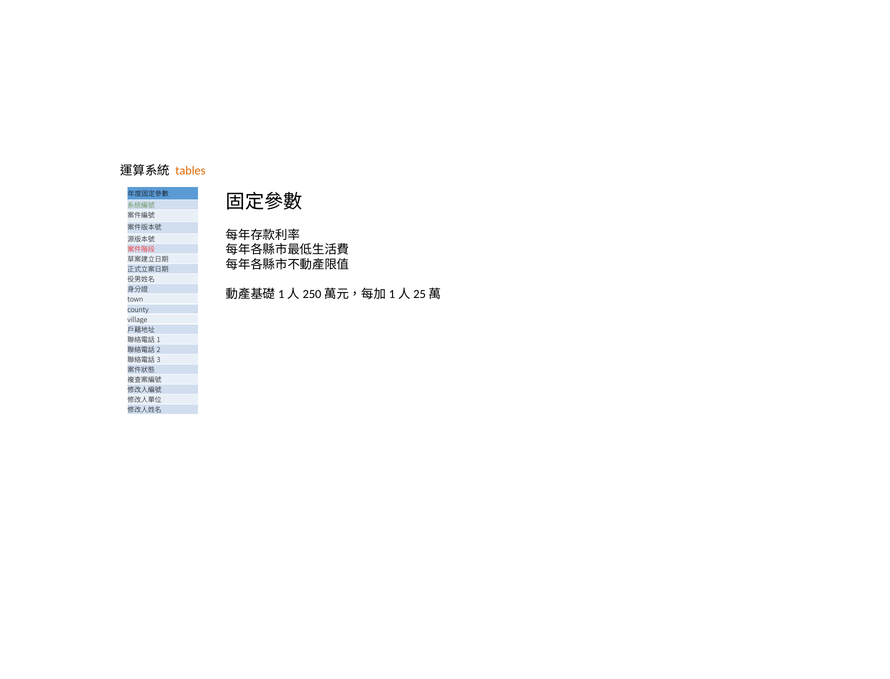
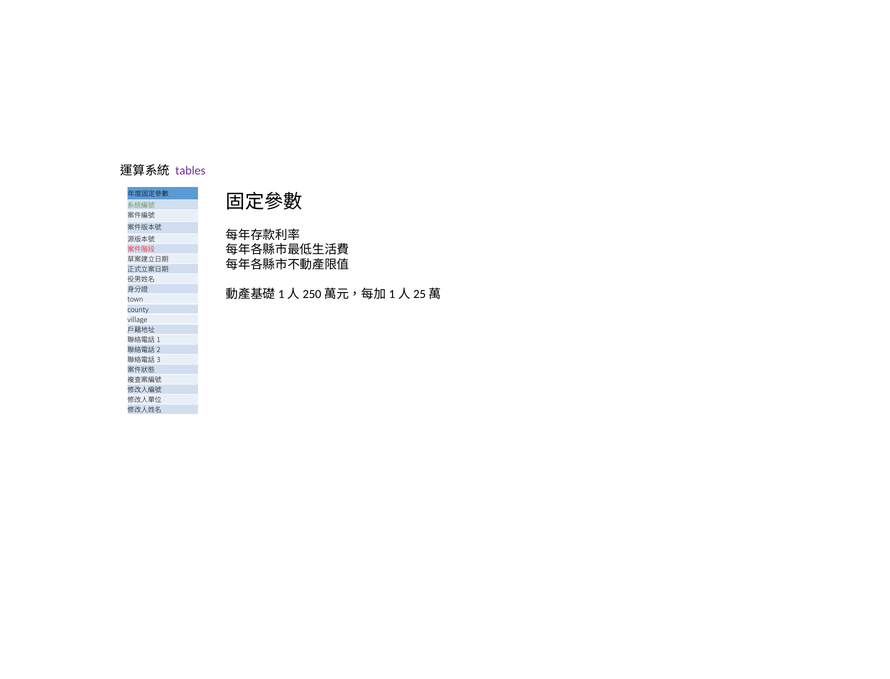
tables colour: orange -> purple (190, 171)
